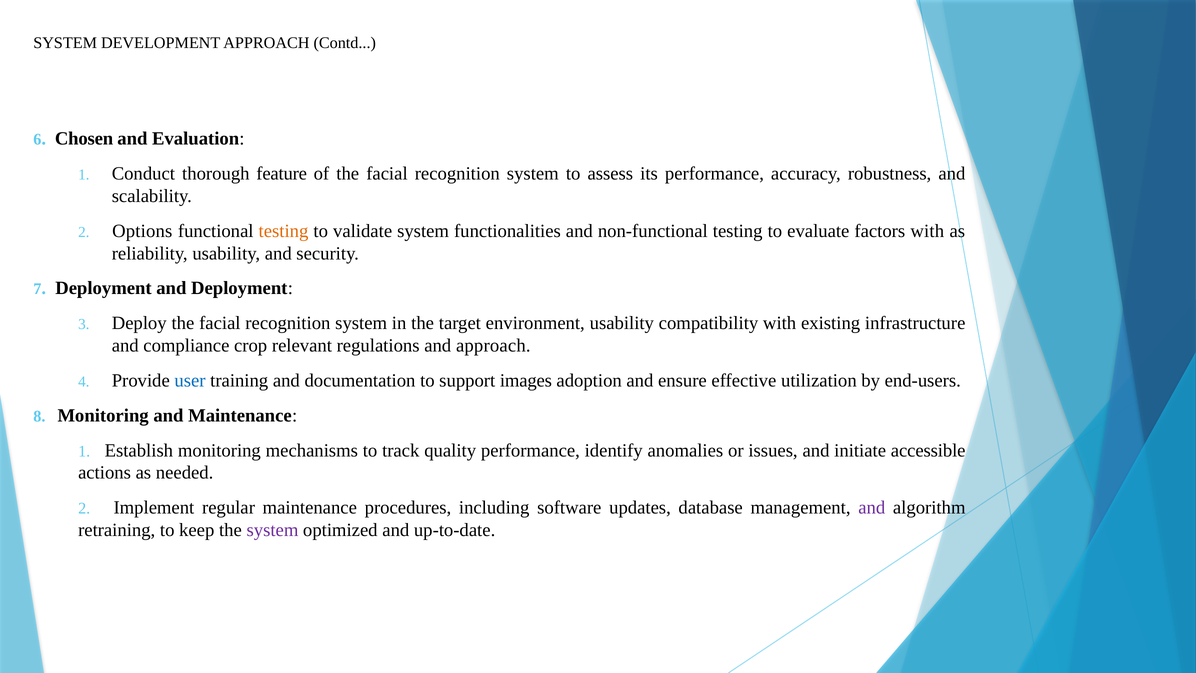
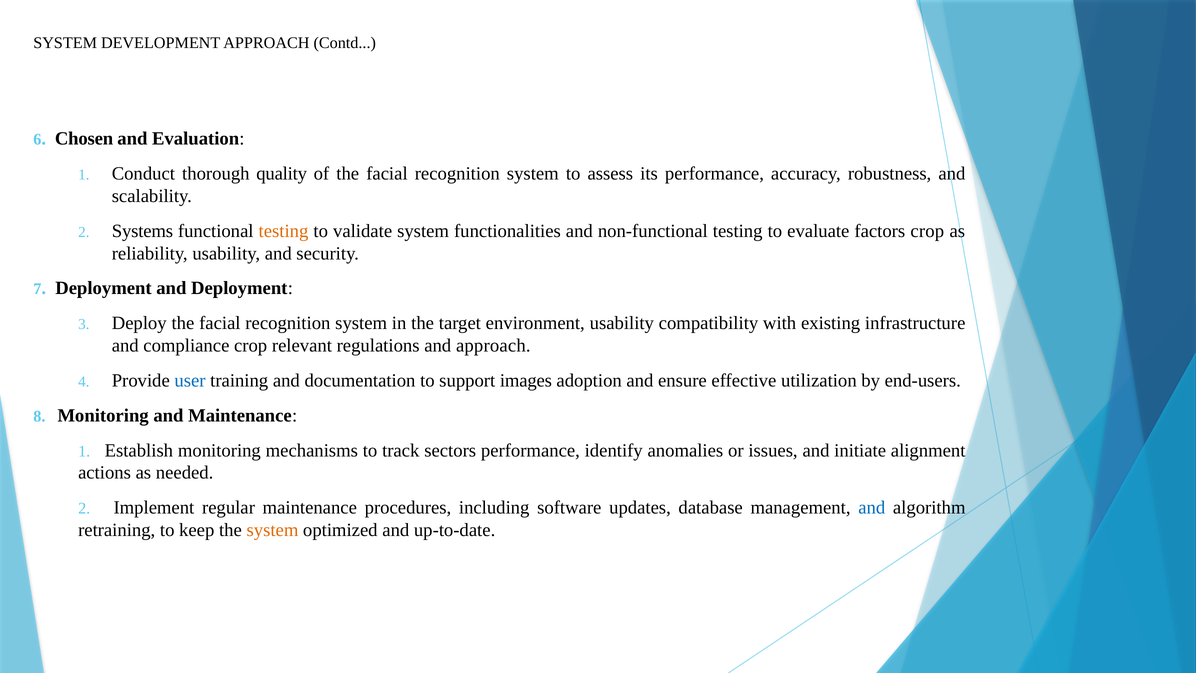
feature: feature -> quality (282, 174)
Options: Options -> Systems (142, 231)
factors with: with -> crop (927, 231)
quality: quality -> sectors (450, 450)
accessible: accessible -> alignment (928, 450)
and colour: purple -> blue (872, 507)
system colour: purple -> orange (272, 530)
